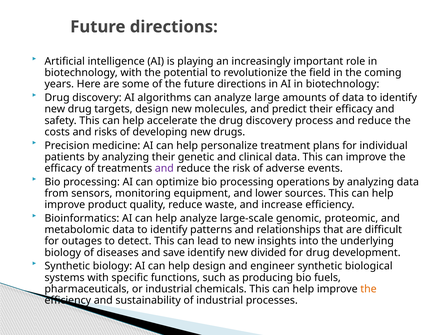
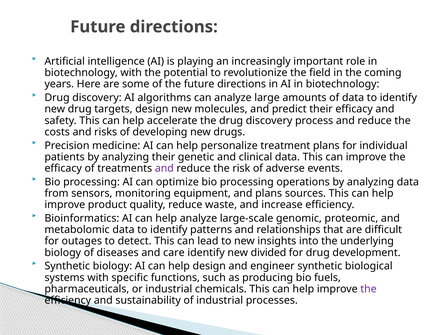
and lower: lower -> plans (269, 193)
save: save -> care (174, 252)
the colour: orange -> purple (369, 289)
